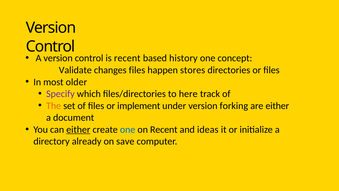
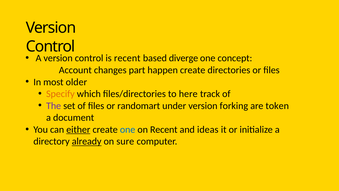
history: history -> diverge (184, 58)
Validate: Validate -> Account (75, 70)
changes files: files -> part (137, 70)
happen stores: stores -> create (193, 70)
Specify colour: purple -> orange (60, 94)
The colour: orange -> purple (54, 106)
implement: implement -> randomart (139, 106)
are either: either -> token (277, 106)
already underline: none -> present (87, 141)
save: save -> sure (125, 141)
